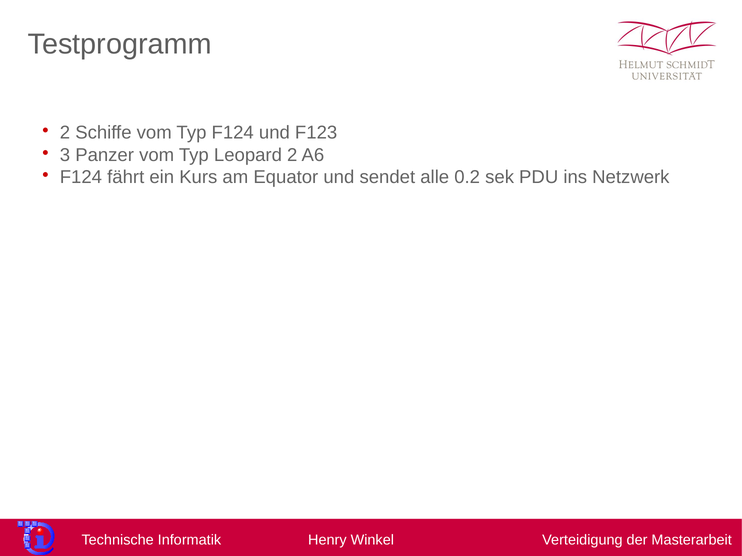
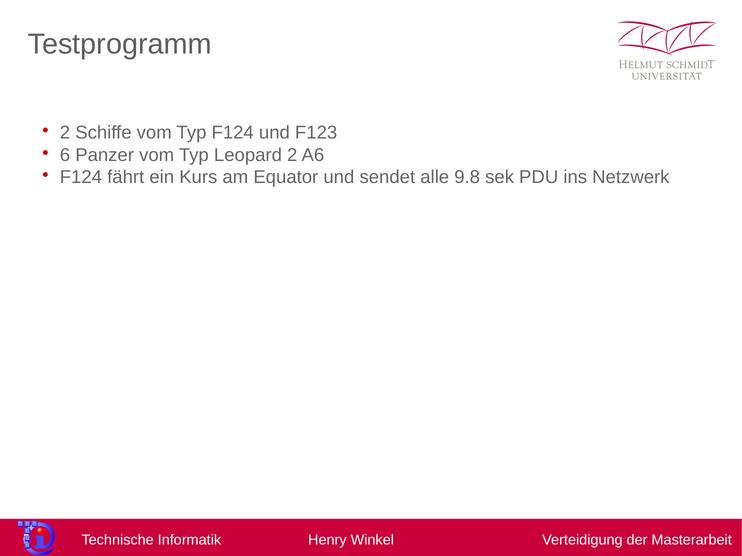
3: 3 -> 6 (65, 155)
0.2: 0.2 -> 9.8 (467, 177)
